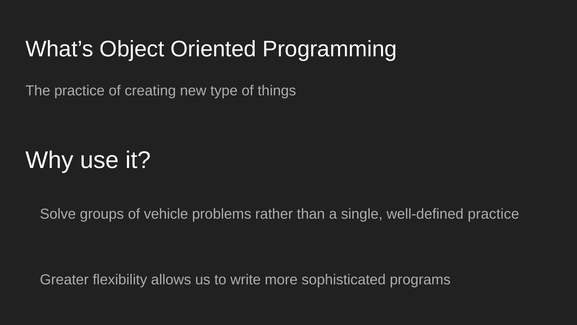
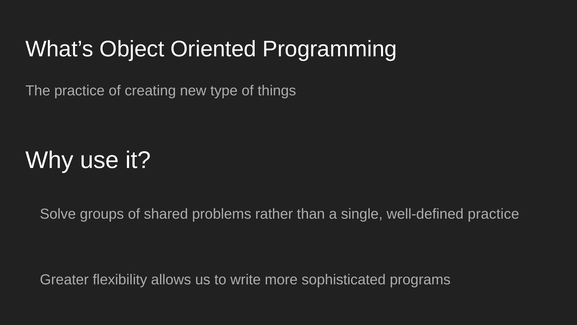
vehicle: vehicle -> shared (166, 214)
